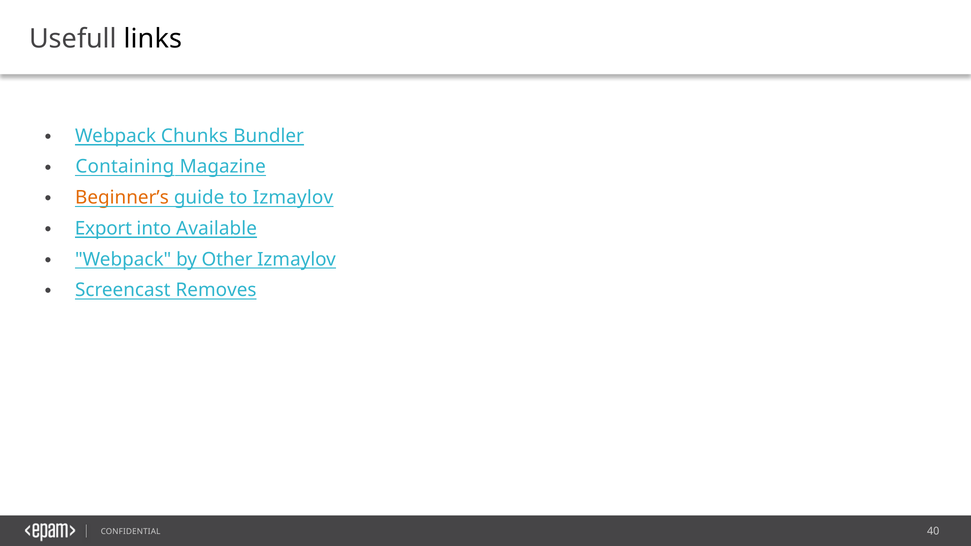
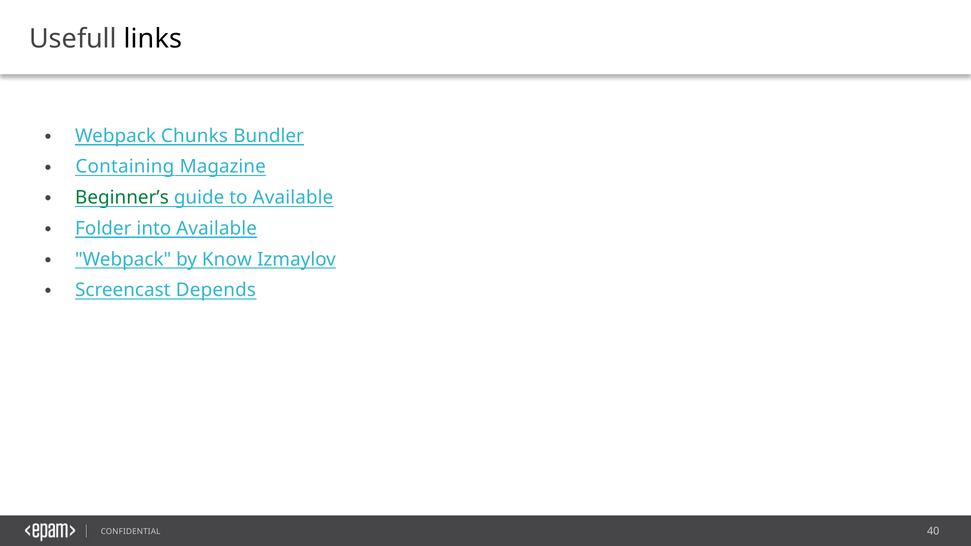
Beginner’s colour: orange -> green (122, 198)
to Izmaylov: Izmaylov -> Available (293, 198)
Export: Export -> Folder (103, 229)
Other: Other -> Know (227, 259)
Removes: Removes -> Depends (216, 290)
